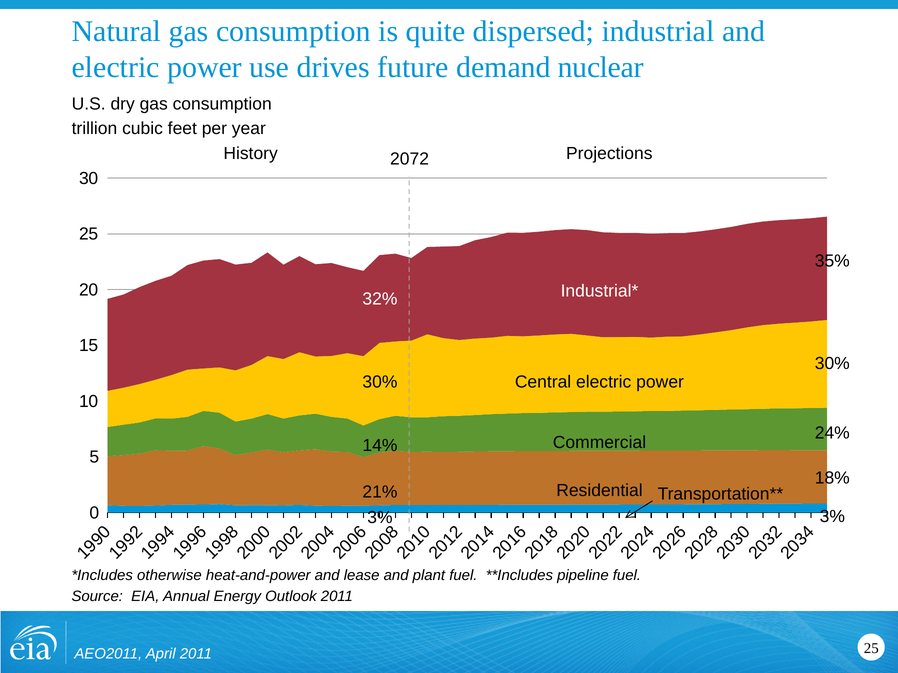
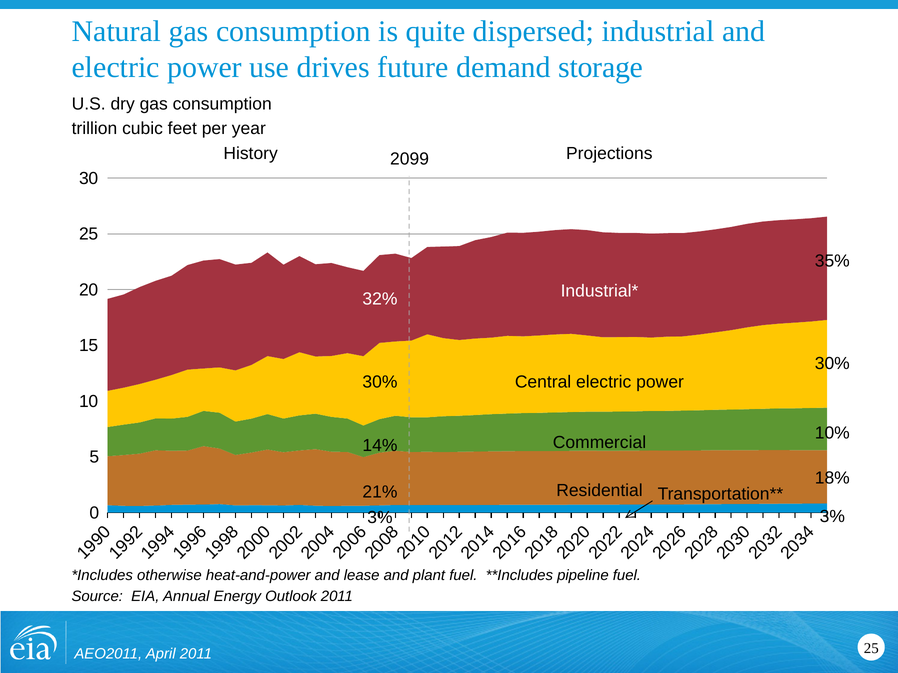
nuclear: nuclear -> storage (601, 67)
2072: 2072 -> 2099 (410, 159)
24%: 24% -> 10% (832, 433)
